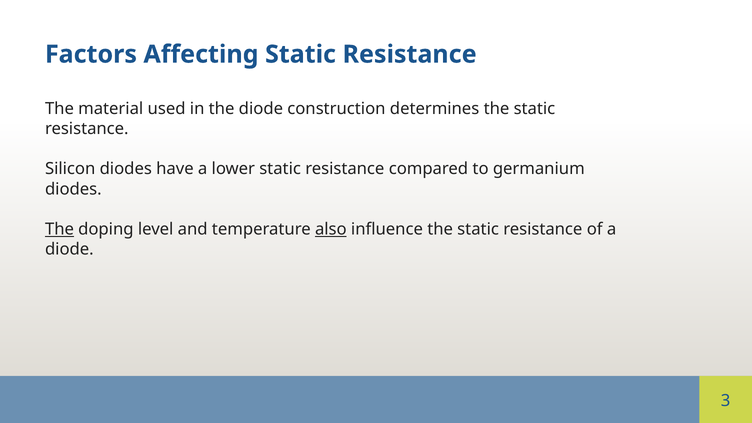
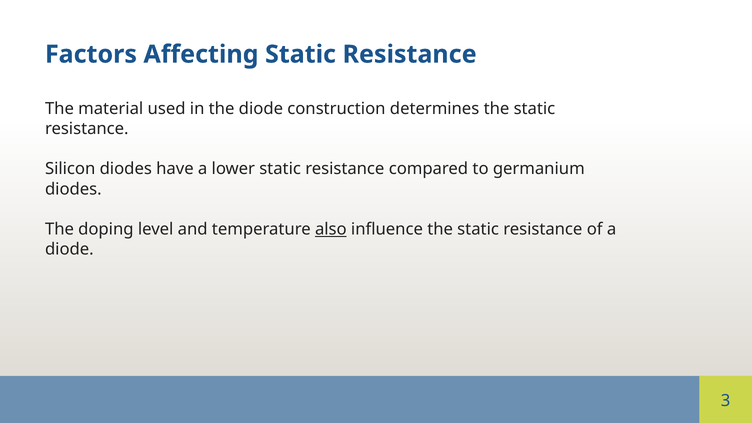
The underline: present -> none (59, 229)
